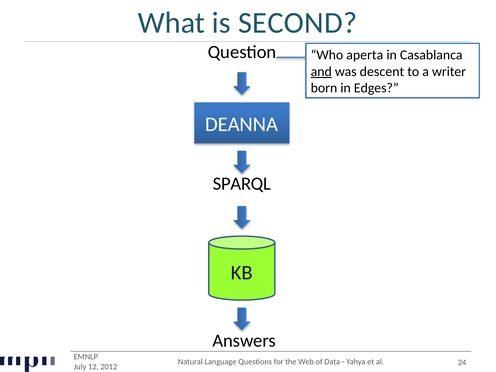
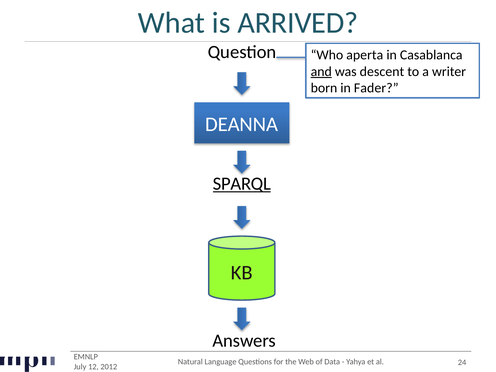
SECOND: SECOND -> ARRIVED (298, 23)
Edges: Edges -> Fader (376, 88)
SPARQL underline: none -> present (242, 184)
